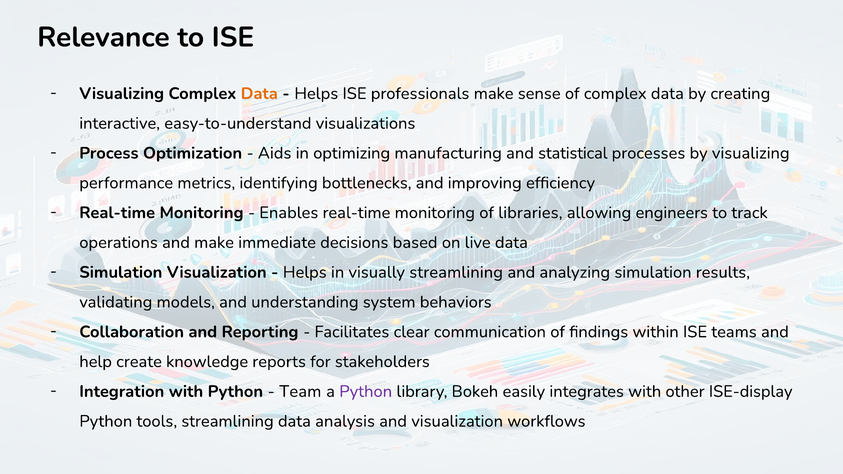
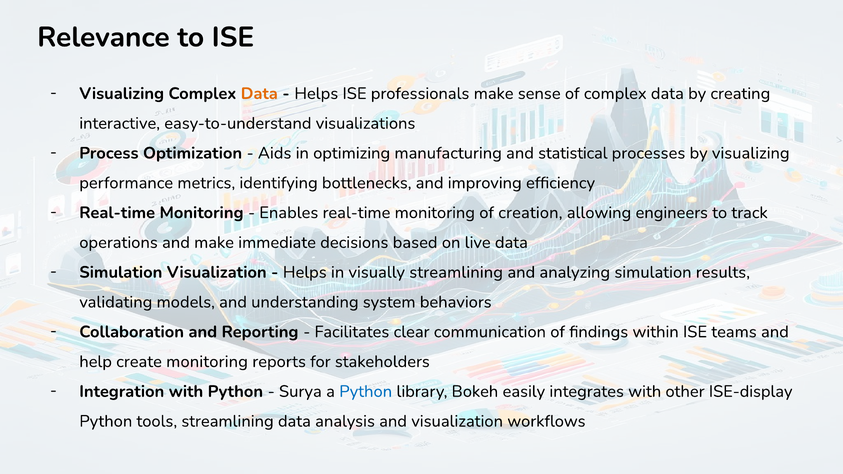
libraries: libraries -> creation (530, 213)
create knowledge: knowledge -> monitoring (207, 362)
Team: Team -> Surya (300, 392)
Python colour: purple -> blue (366, 392)
